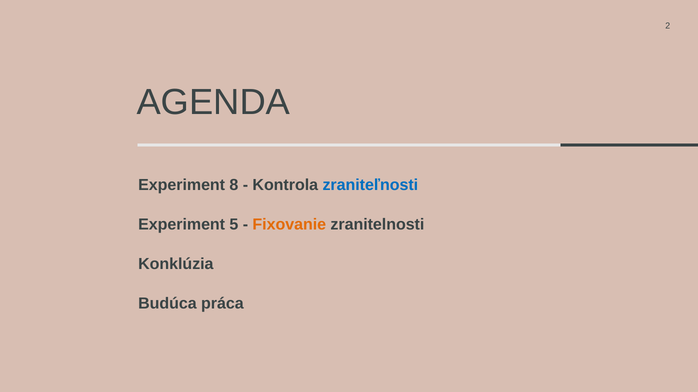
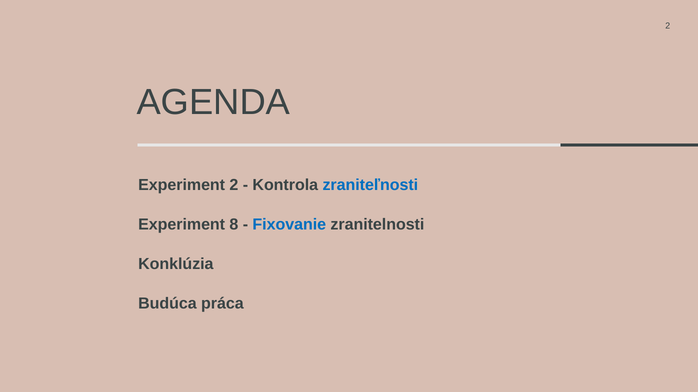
Experiment 8: 8 -> 2 (234, 185)
5: 5 -> 8 (234, 225)
Fixovanie colour: orange -> blue (289, 225)
